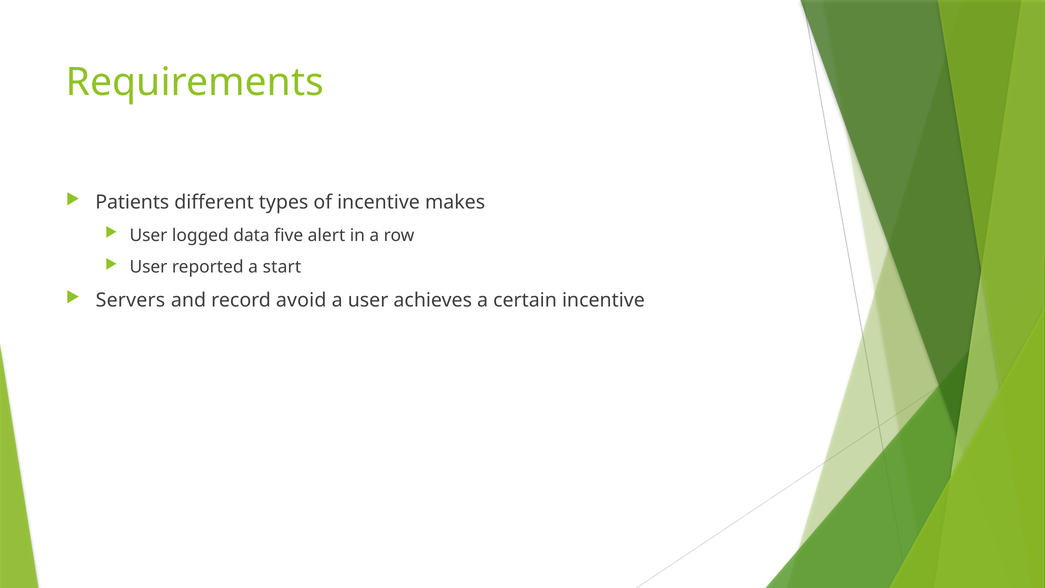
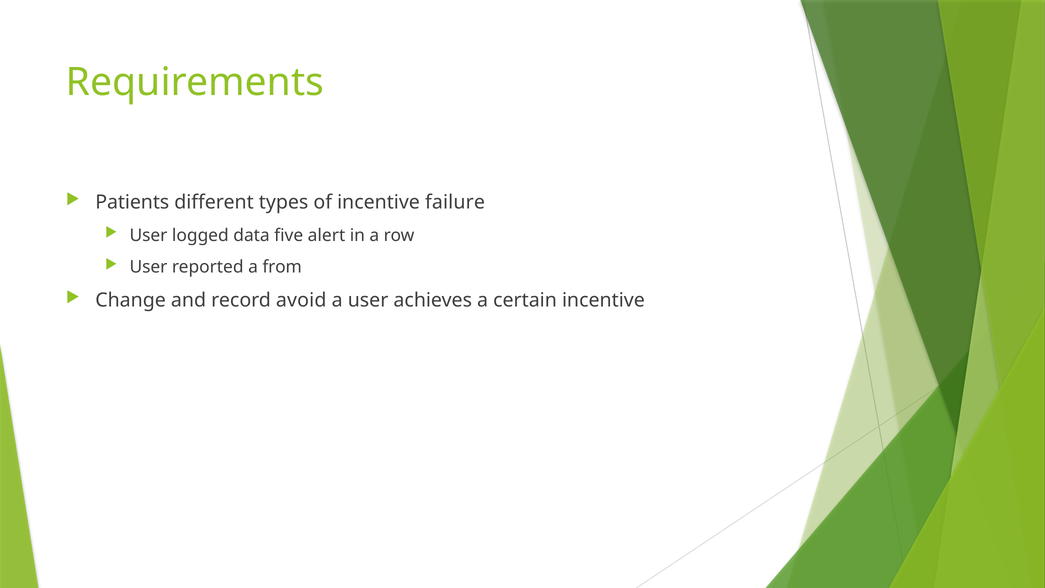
makes: makes -> failure (455, 202)
start: start -> from (282, 267)
Servers: Servers -> Change (131, 300)
